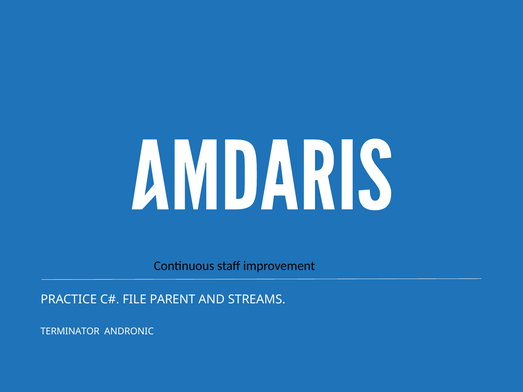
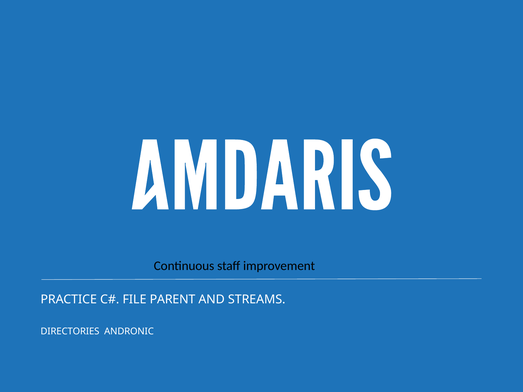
TERMINATOR: TERMINATOR -> DIRECTORIES (70, 332)
